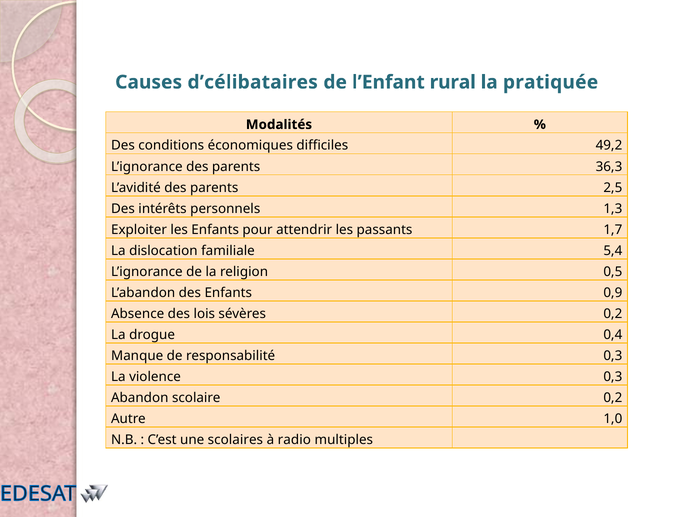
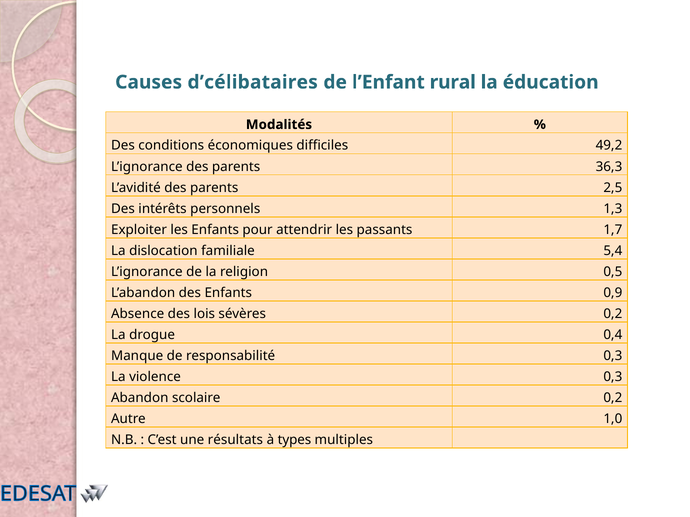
pratiquée: pratiquée -> éducation (551, 82)
scolaires: scolaires -> résultats (235, 440)
radio: radio -> types (294, 440)
